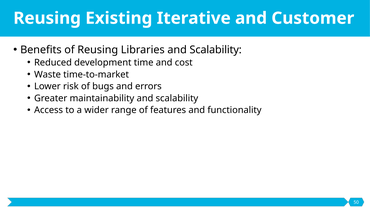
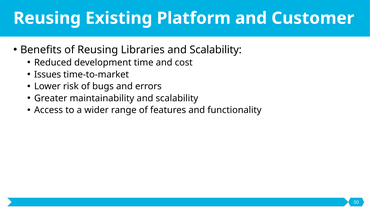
Iterative: Iterative -> Platform (194, 18)
Waste: Waste -> Issues (48, 75)
